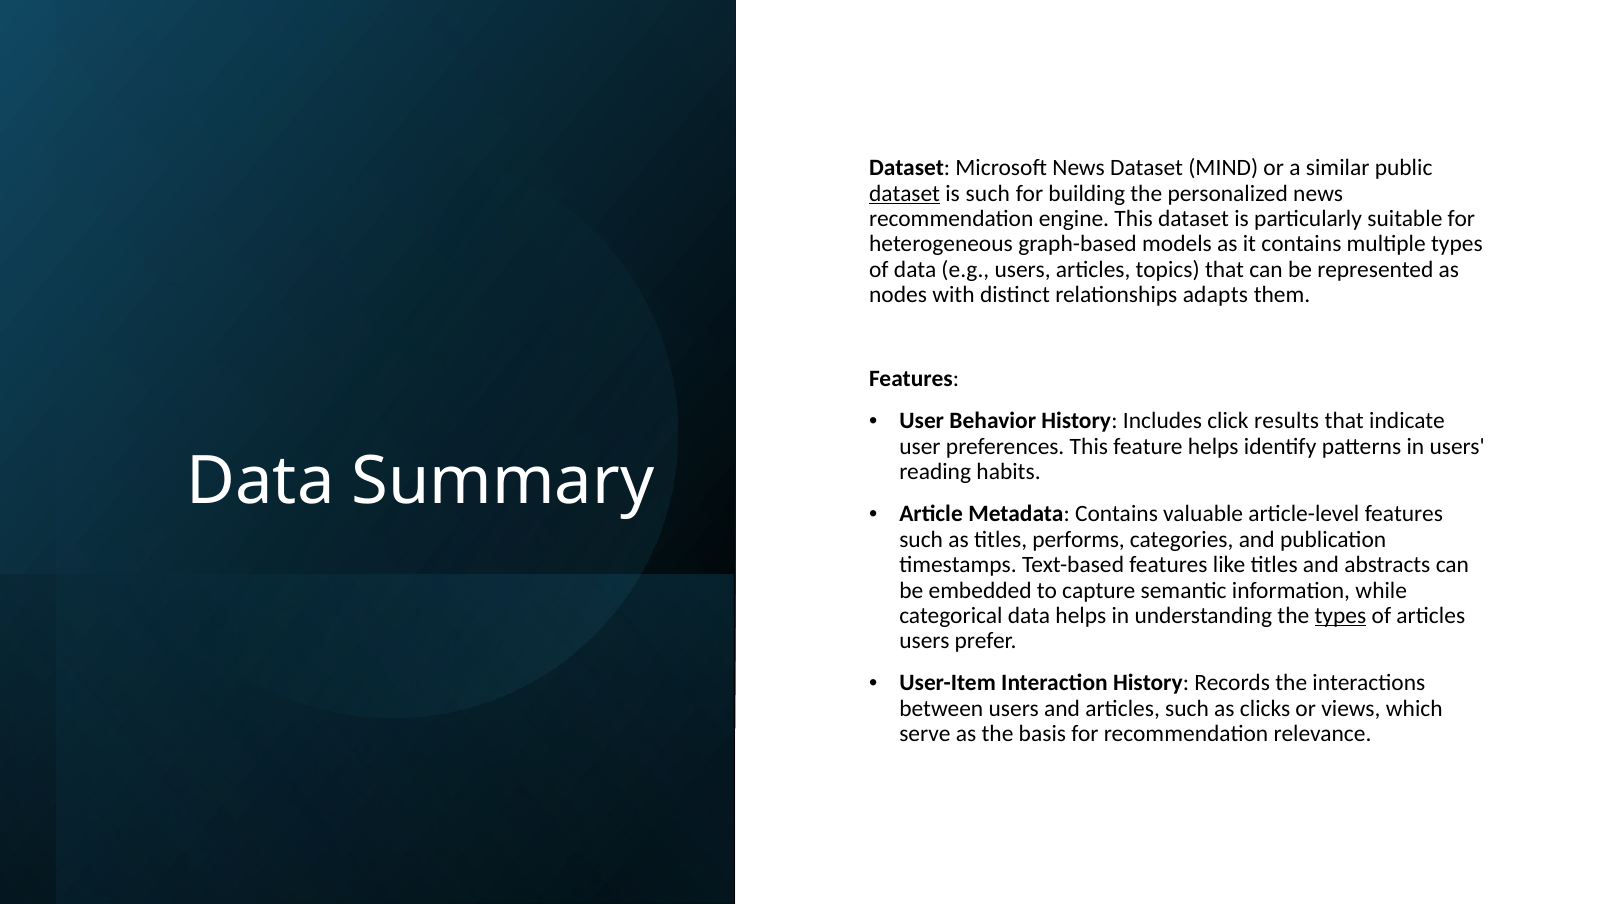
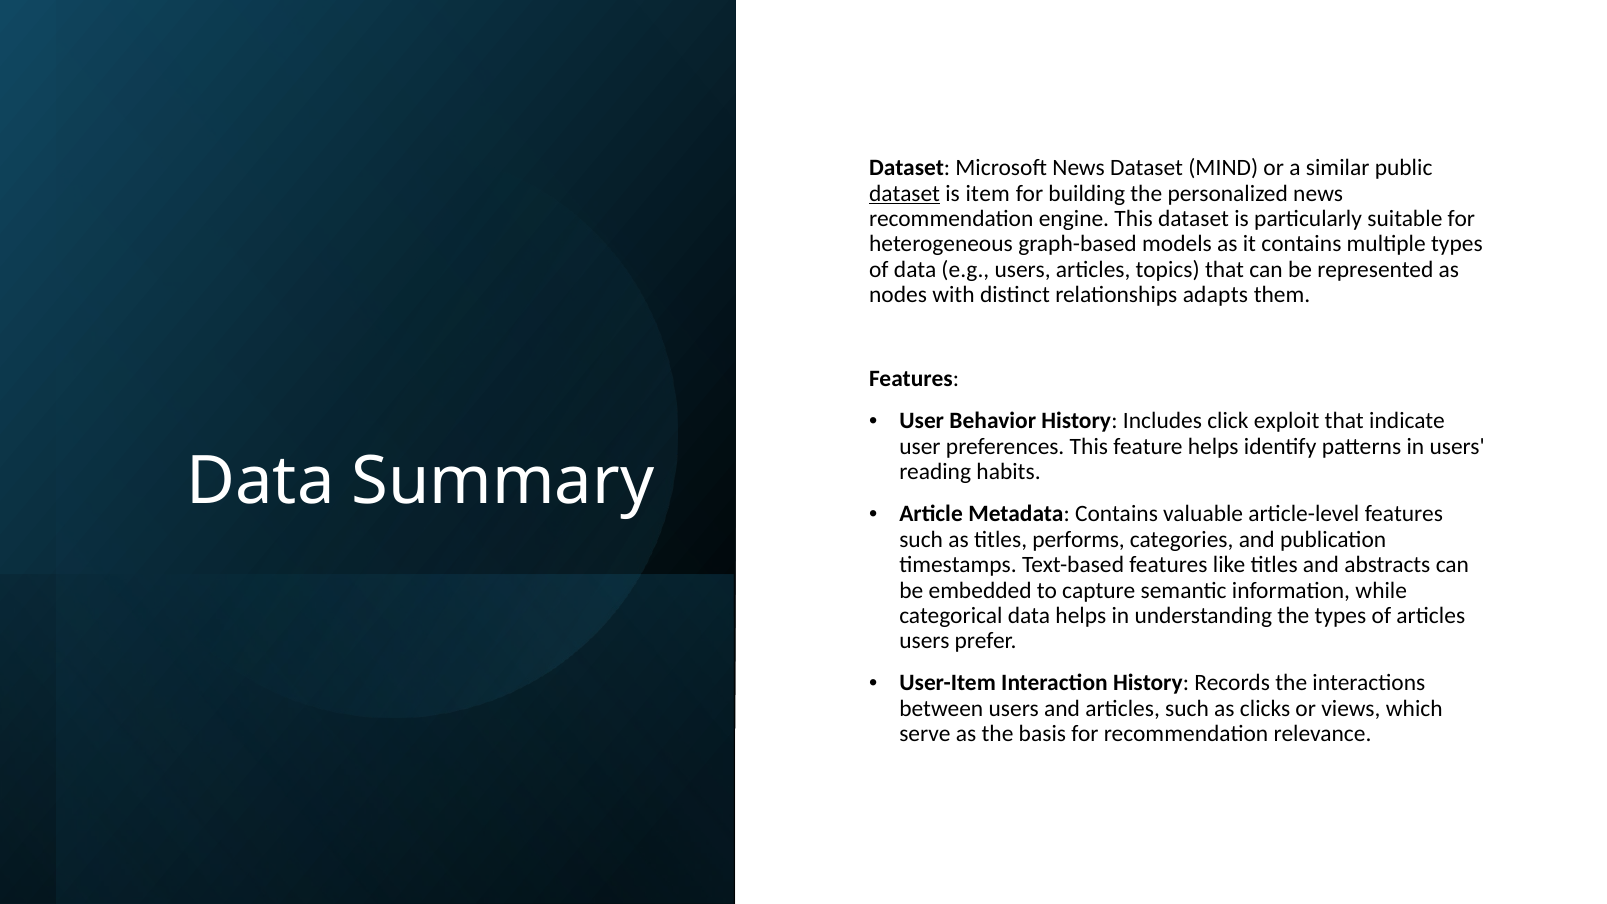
is such: such -> item (988, 193)
results: results -> exploit (1287, 421)
types underline: present -> none (1340, 616)
